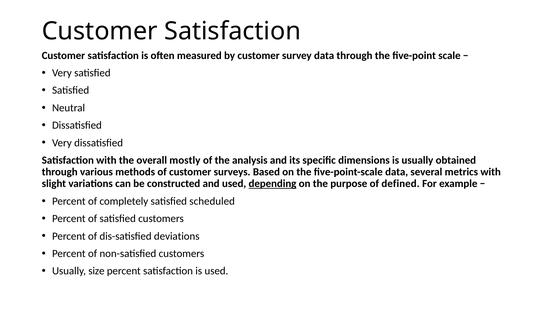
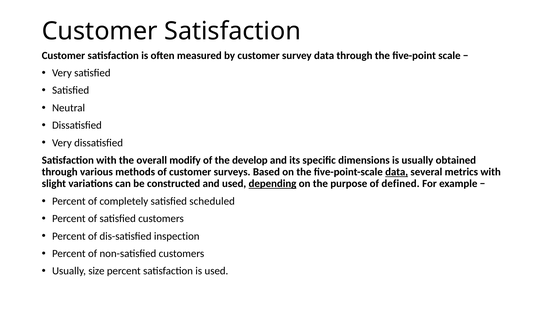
mostly: mostly -> modify (185, 160)
analysis: analysis -> develop (250, 160)
data underline: none -> present (397, 172)
deviations: deviations -> inspection (177, 236)
